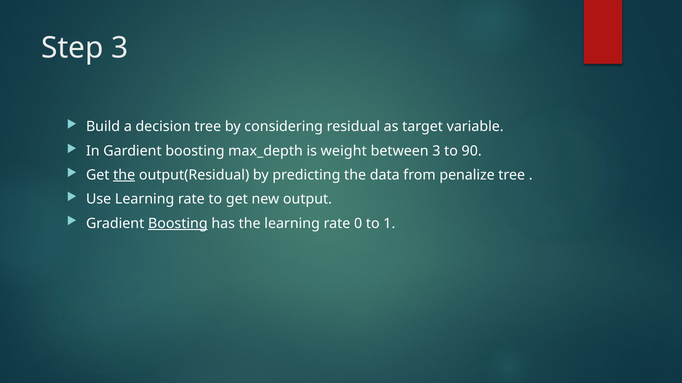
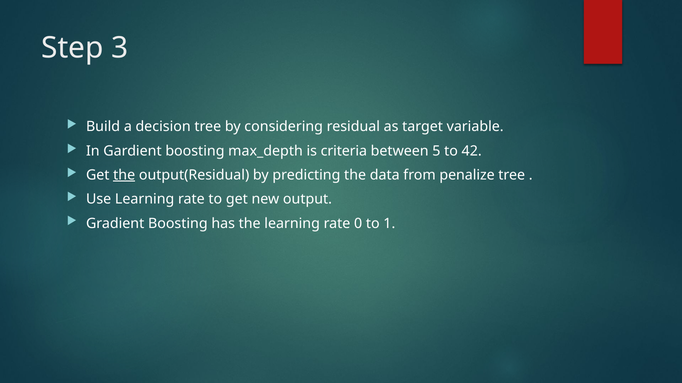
weight: weight -> criteria (344, 151)
between 3: 3 -> 5 (436, 151)
90: 90 -> 42 (472, 151)
Boosting underline: present -> none (178, 224)
